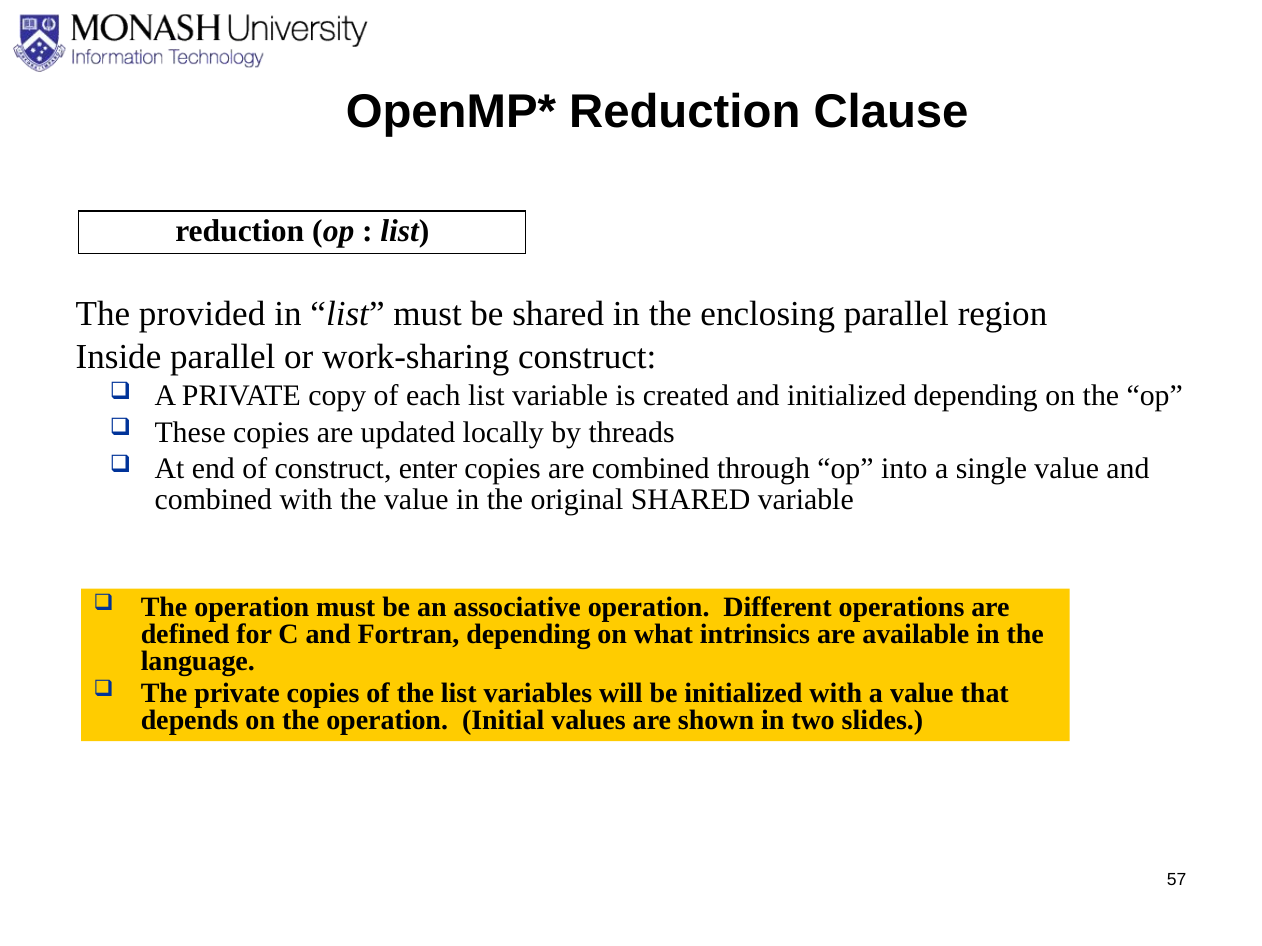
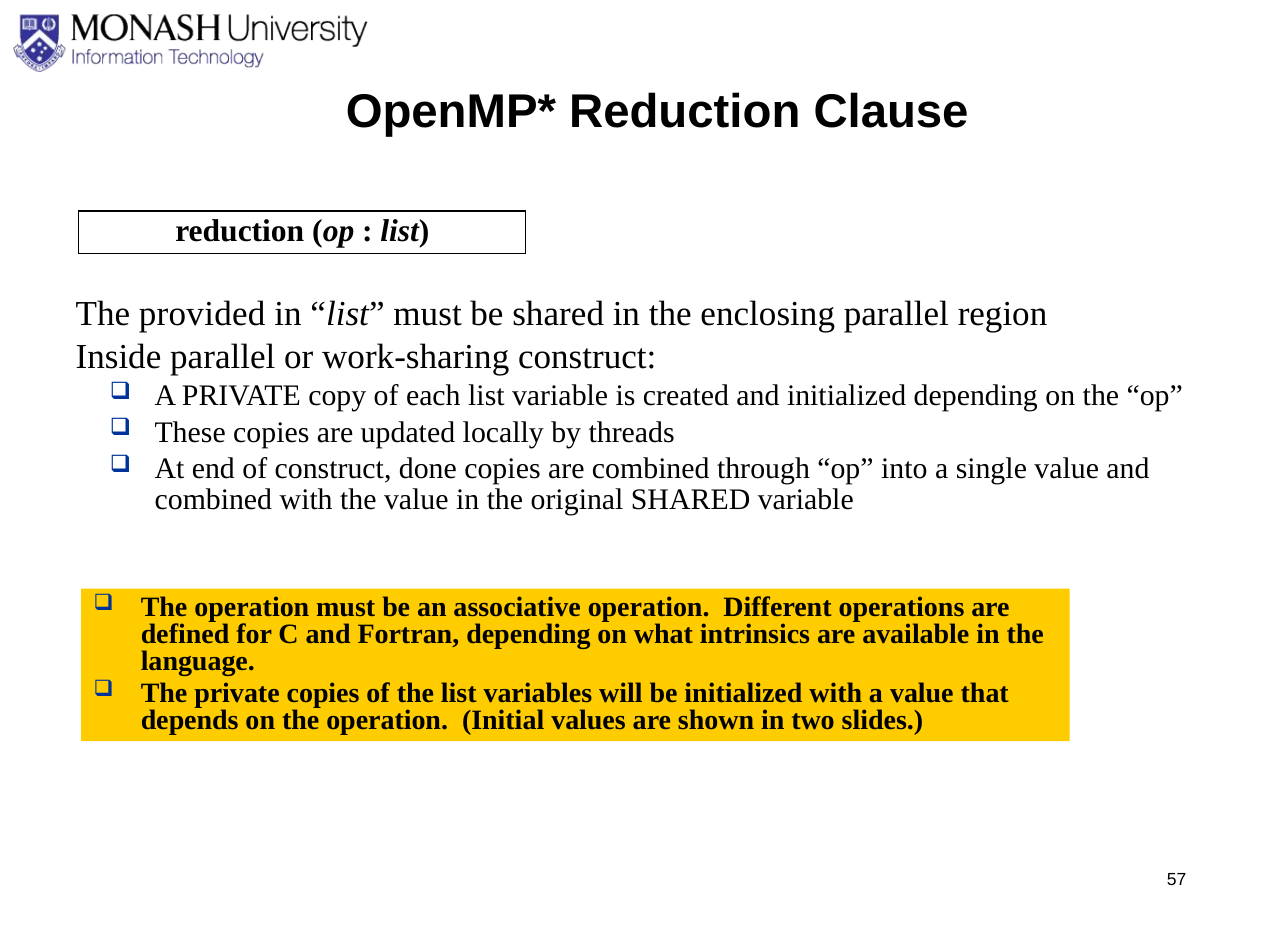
enter: enter -> done (428, 469)
